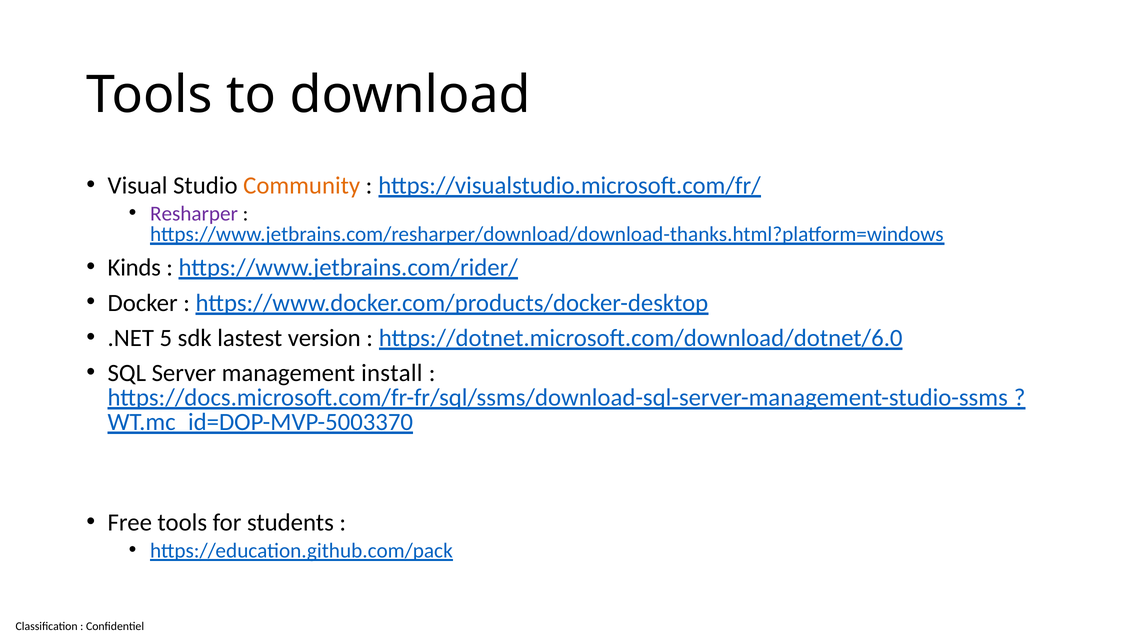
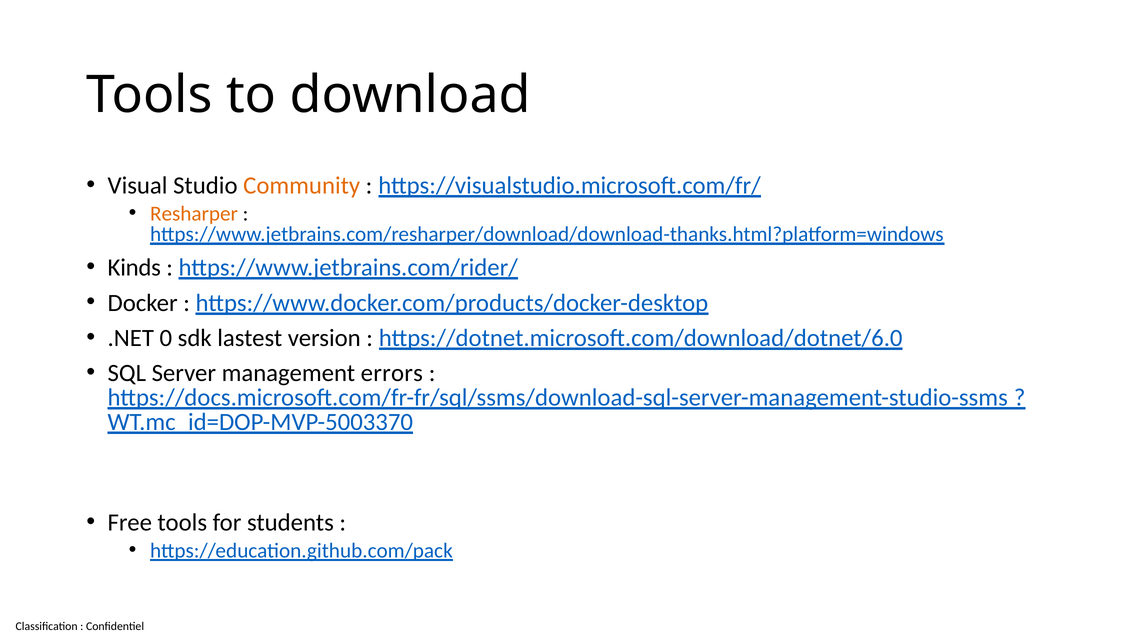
Resharper colour: purple -> orange (194, 213)
5: 5 -> 0 (166, 338)
install: install -> errors (392, 373)
